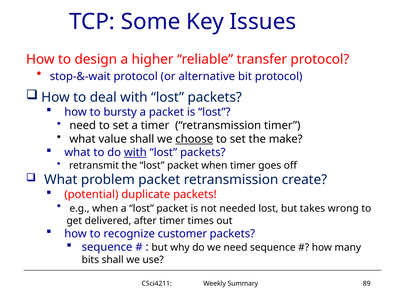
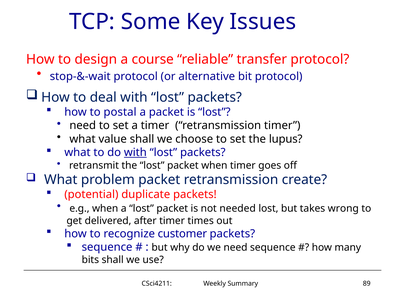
higher: higher -> course (153, 59)
bursty: bursty -> postal (120, 112)
choose underline: present -> none (194, 139)
make: make -> lupus (286, 139)
